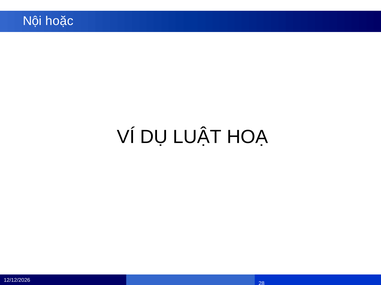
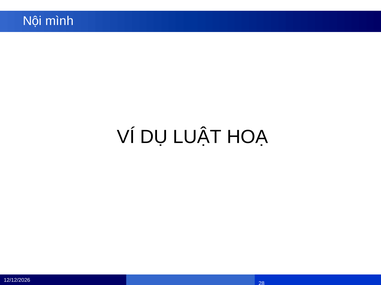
hoặc: hoặc -> mình (59, 21)
